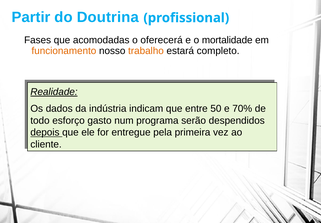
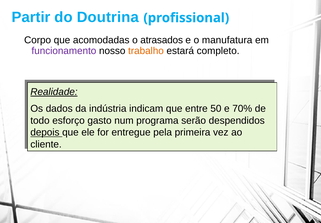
Fases: Fases -> Corpo (38, 40)
oferecerá: oferecerá -> atrasados (162, 40)
mortalidade: mortalidade -> manufatura (227, 40)
funcionamento colour: orange -> purple (64, 51)
